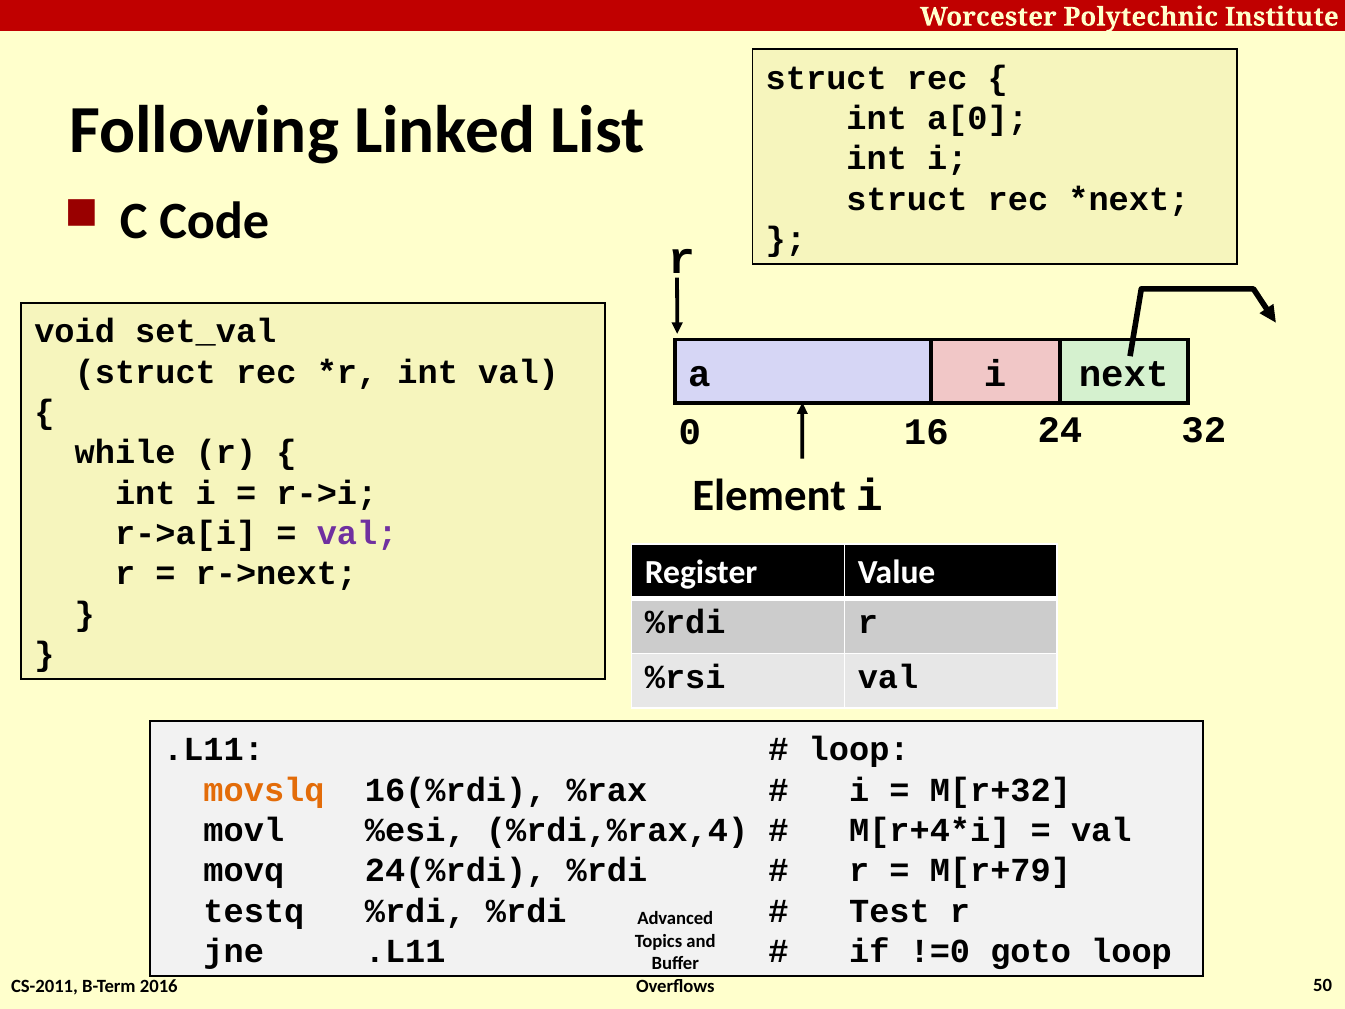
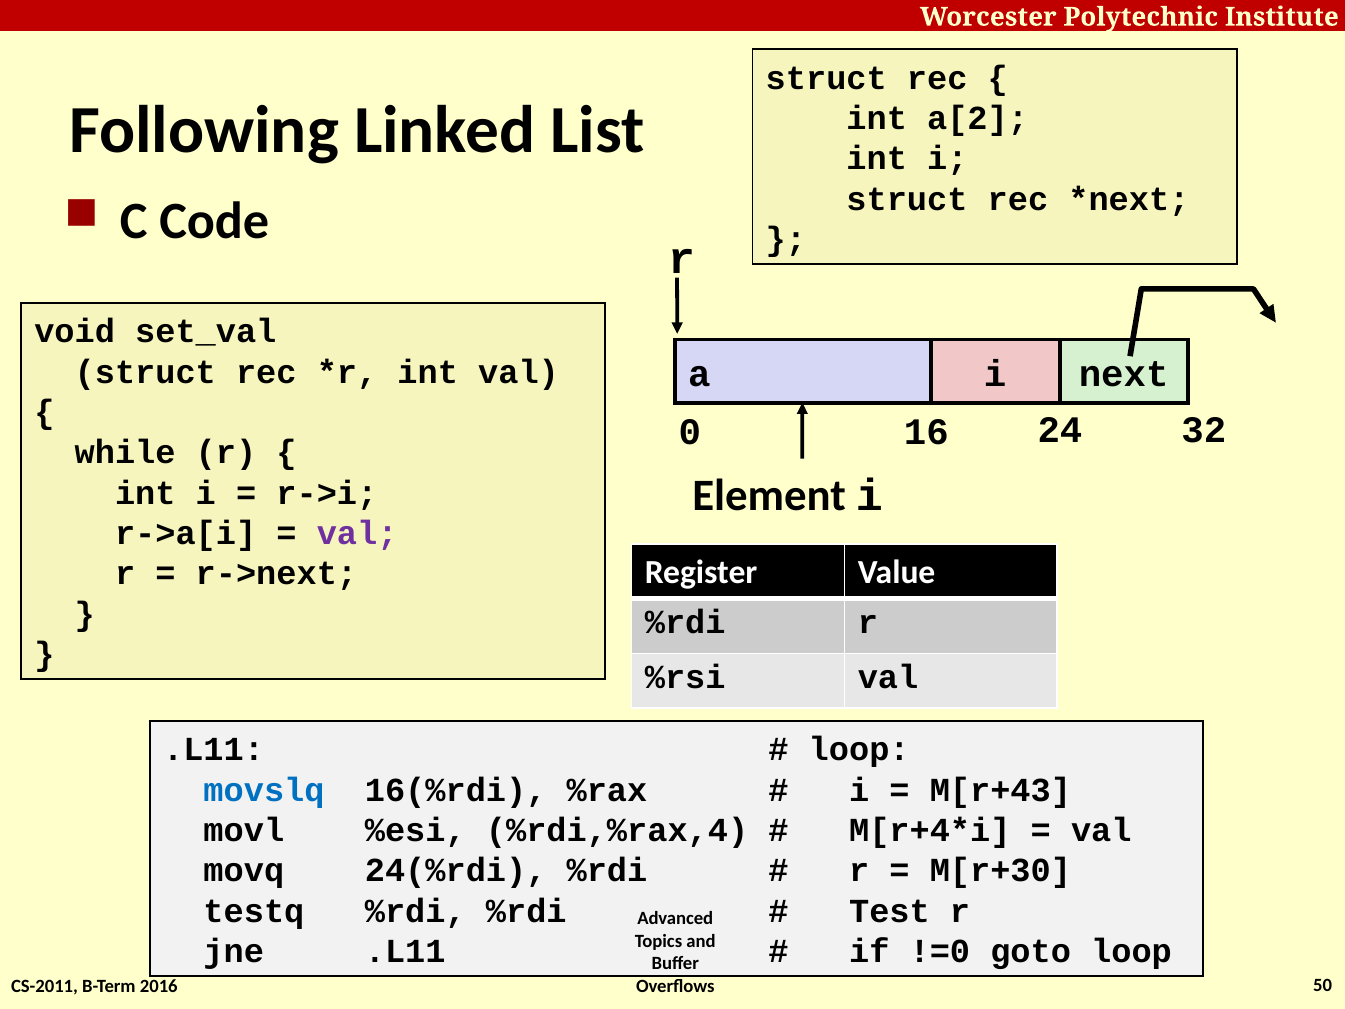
a[0: a[0 -> a[2 (978, 118)
movslq colour: orange -> blue (264, 790)
M[r+32: M[r+32 -> M[r+43 (1000, 790)
M[r+79: M[r+79 -> M[r+30 (1000, 871)
